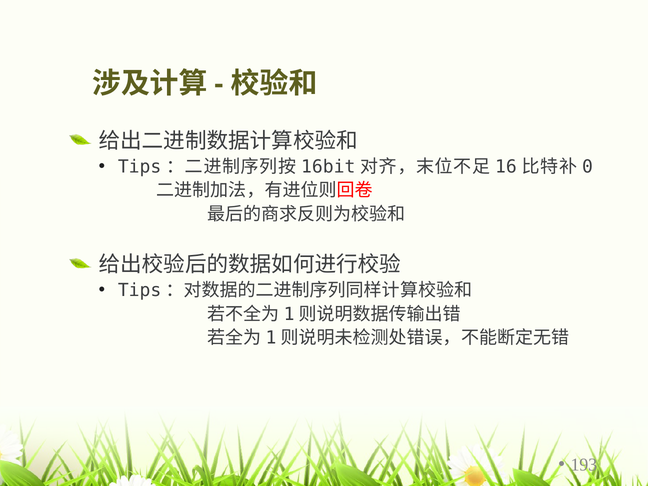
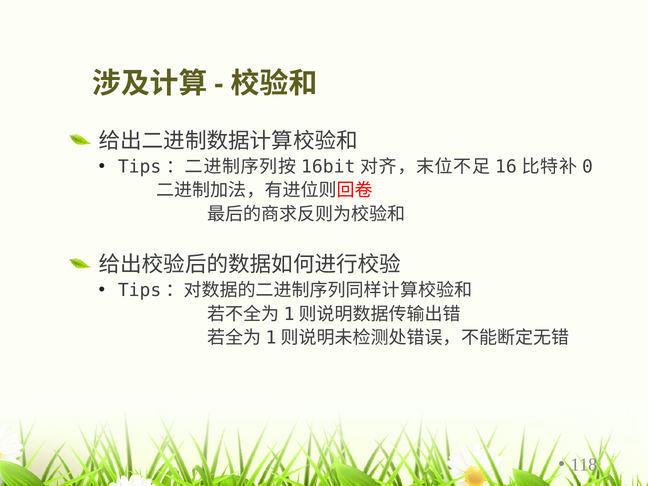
193: 193 -> 118 (584, 465)
